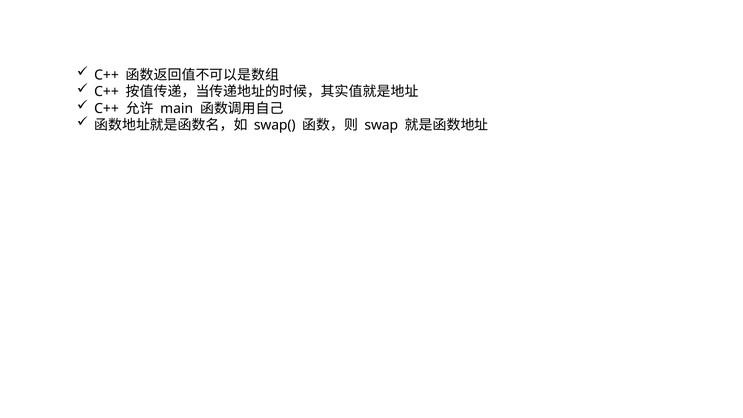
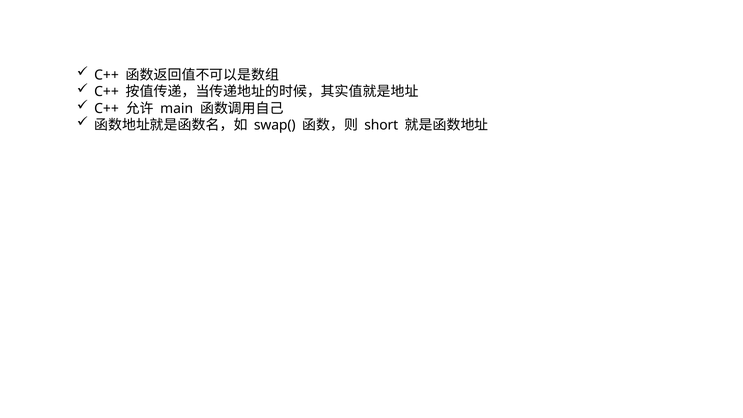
swap: swap -> short (381, 125)
